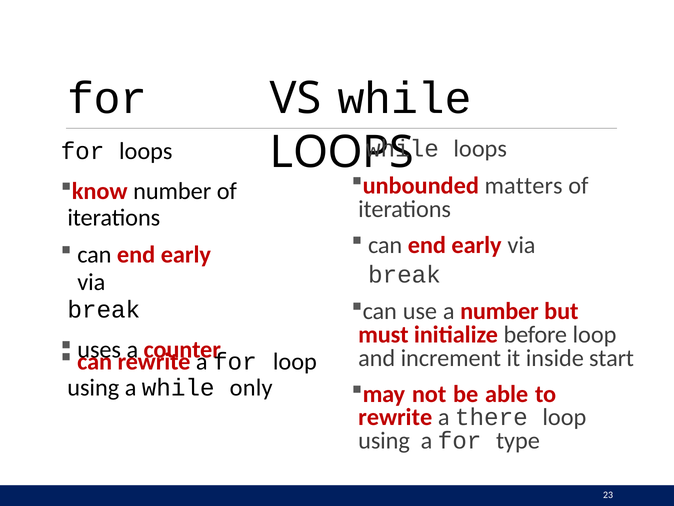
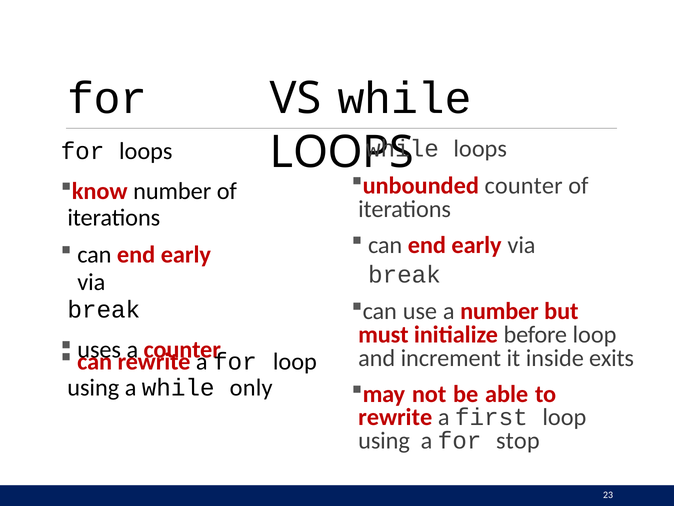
unbounded matters: matters -> counter (524, 186)
start: start -> exits (612, 358)
there: there -> first (491, 417)
type: type -> stop (518, 440)
